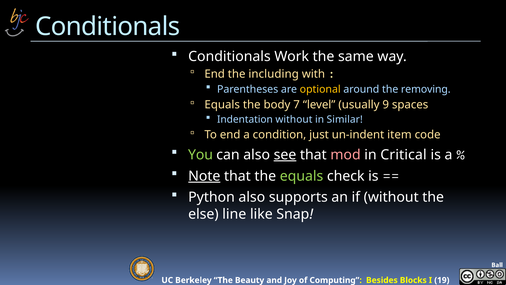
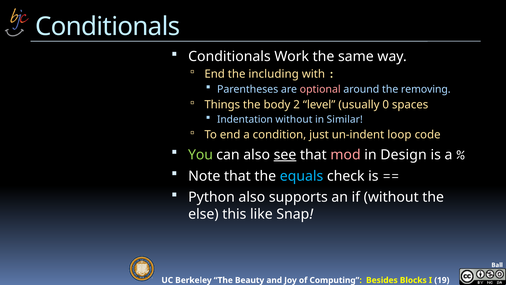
optional colour: yellow -> pink (320, 89)
Equals: Equals -> Things (222, 105)
7: 7 -> 2 (297, 105)
9: 9 -> 0 (386, 105)
item: item -> loop (399, 135)
Critical: Critical -> Design (404, 155)
Note underline: present -> none (204, 176)
equals colour: light green -> light blue (302, 176)
line: line -> this (234, 214)
